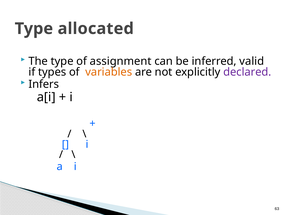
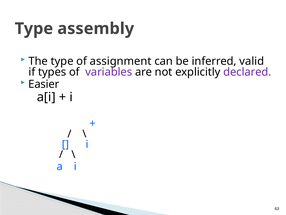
allocated: allocated -> assembly (96, 29)
variables colour: orange -> purple (109, 72)
Infers: Infers -> Easier (44, 84)
